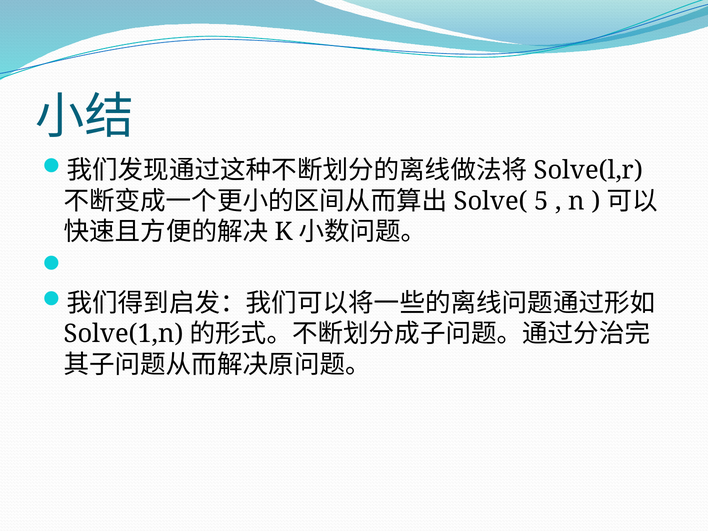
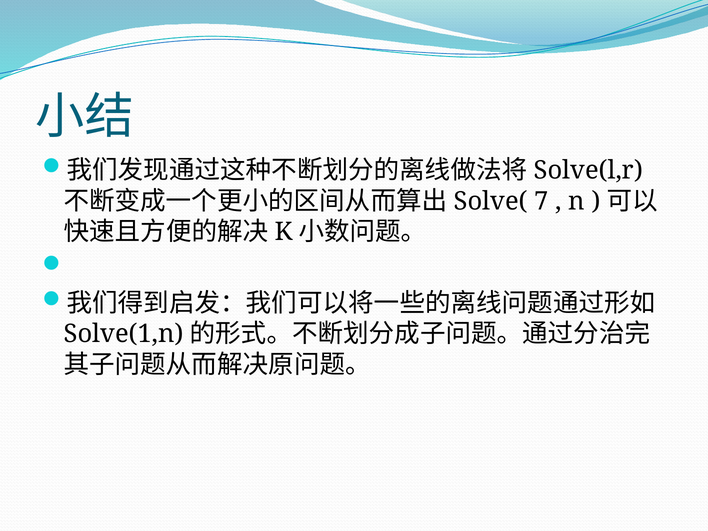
5: 5 -> 7 (542, 201)
